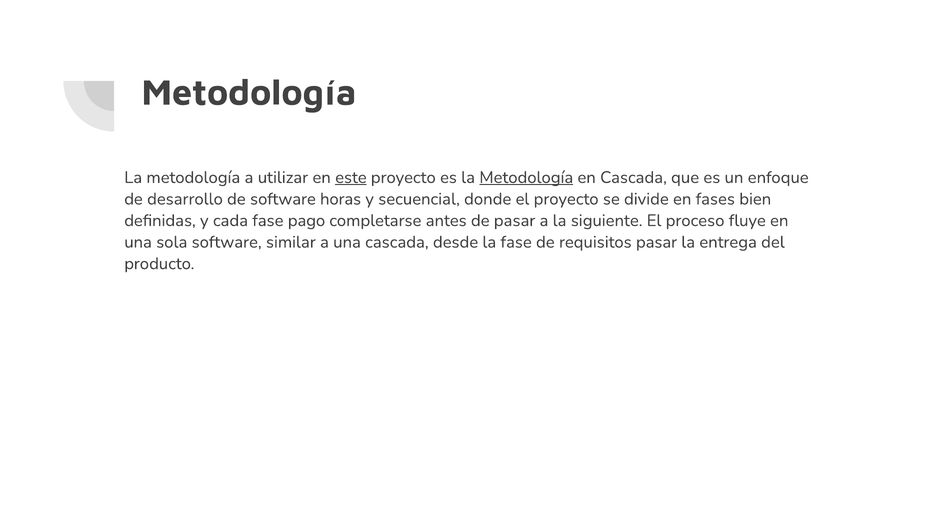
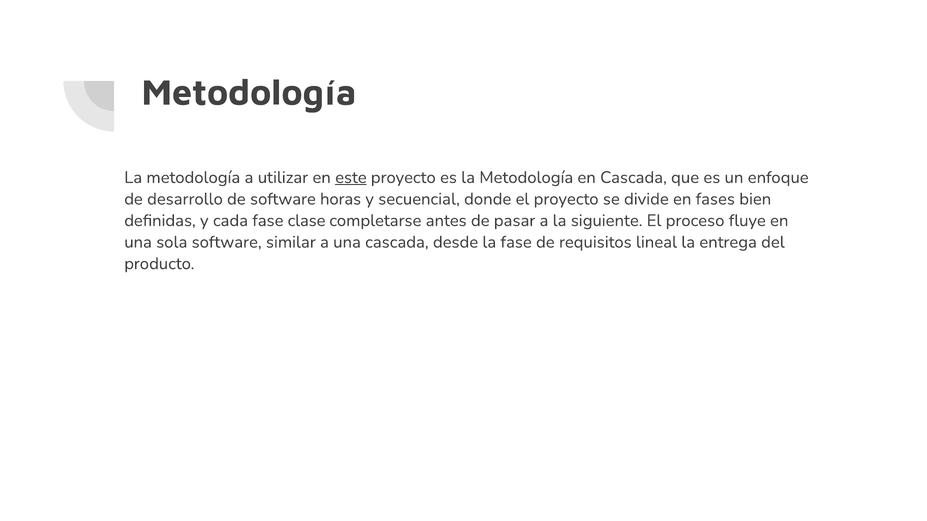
Metodología underline: present -> none (526, 178)
pago: pago -> clase (307, 221)
requisitos pasar: pasar -> lineal (656, 242)
